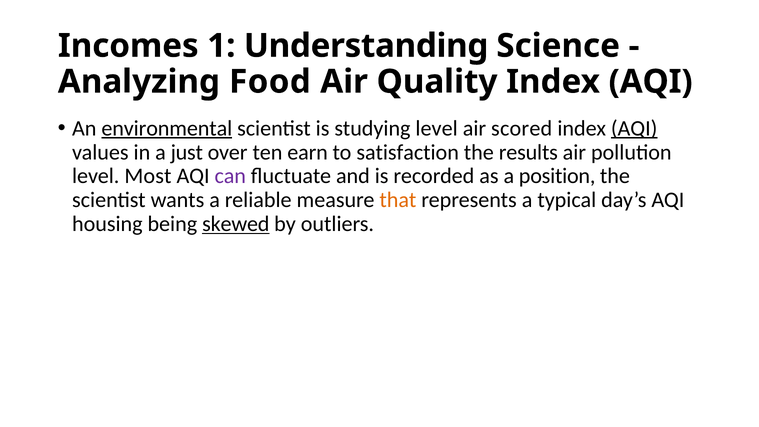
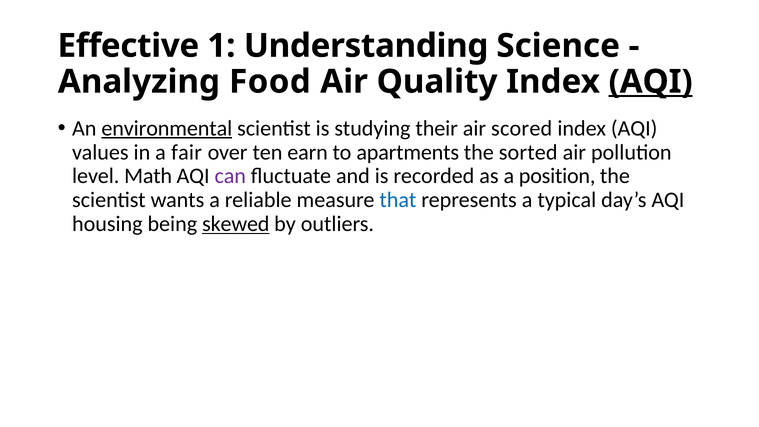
Incomes: Incomes -> Effective (128, 46)
AQI underline: none -> present (651, 82)
studying level: level -> their (437, 128)
AQI underline: present -> none (634, 128)
just: just -> fair (187, 152)
satisfaction: satisfaction -> apartments (408, 152)
results: results -> sorted (528, 152)
Most: Most -> Math (148, 176)
that colour: orange -> blue (398, 200)
